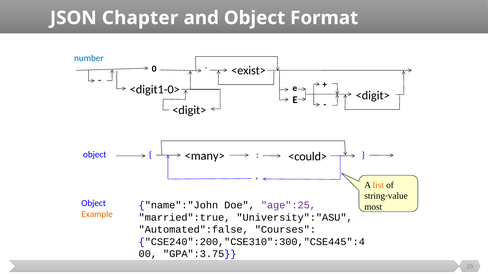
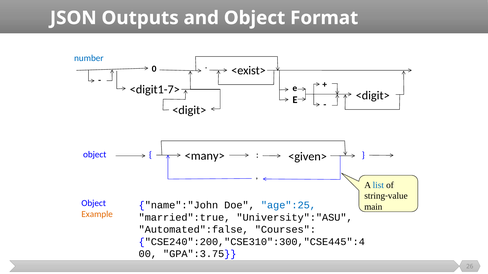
Chapter: Chapter -> Outputs (140, 18)
<digit1-0>: <digit1-0> -> <digit1-7> (155, 90)
<could>: <could> -> <given> (308, 157)
list colour: orange -> blue (378, 185)
age":25 colour: purple -> blue (288, 206)
most: most -> main (373, 207)
